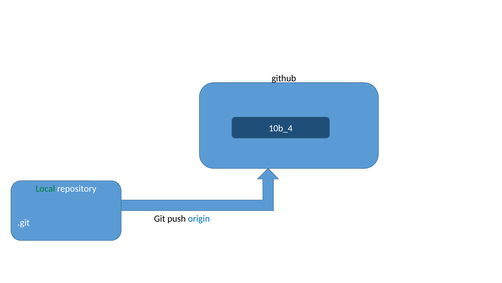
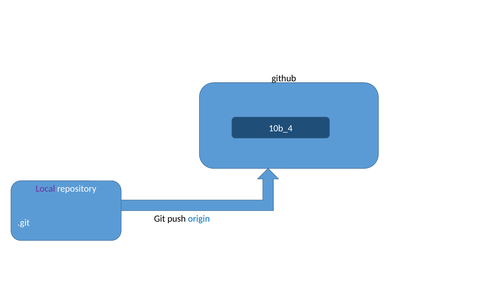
Local colour: green -> purple (45, 188)
